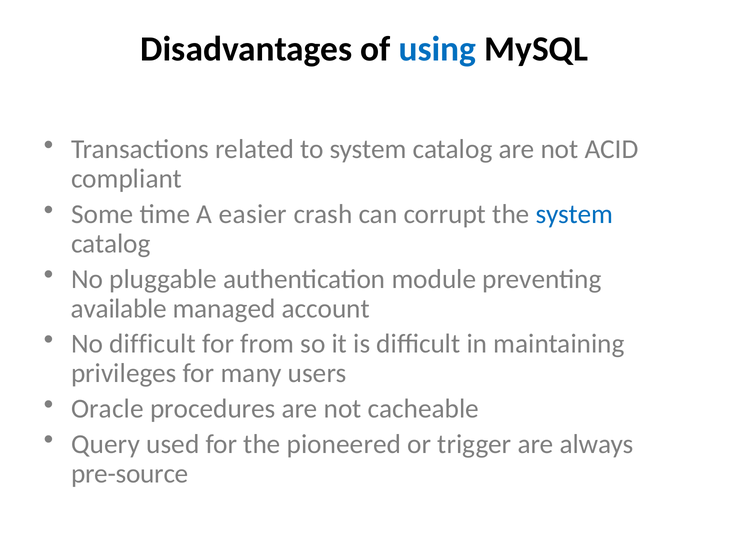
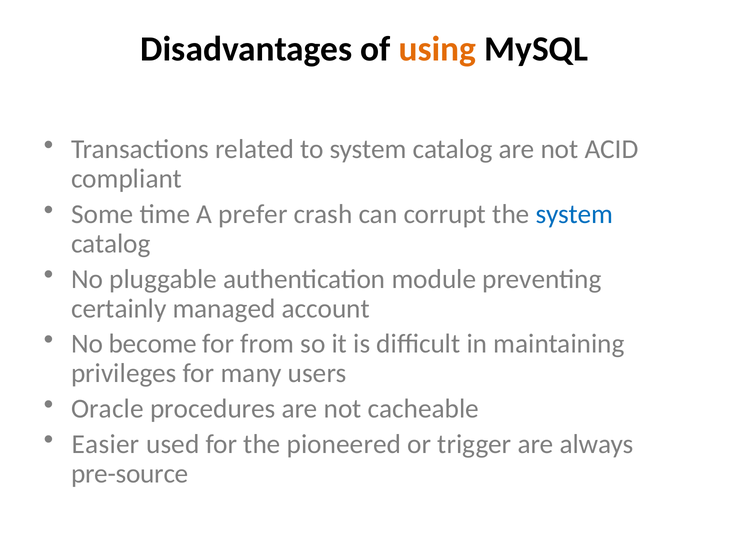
using colour: blue -> orange (437, 49)
easier: easier -> prefer (253, 214)
available: available -> certainly (119, 309)
No difficult: difficult -> become (153, 344)
Query: Query -> Easier (106, 445)
